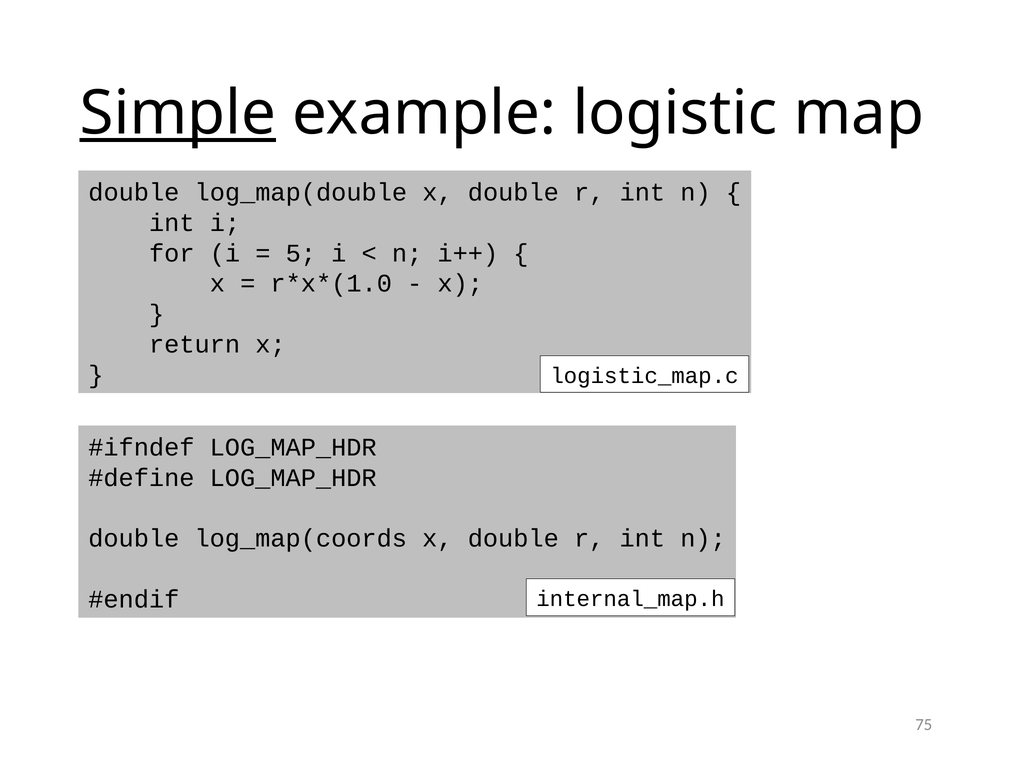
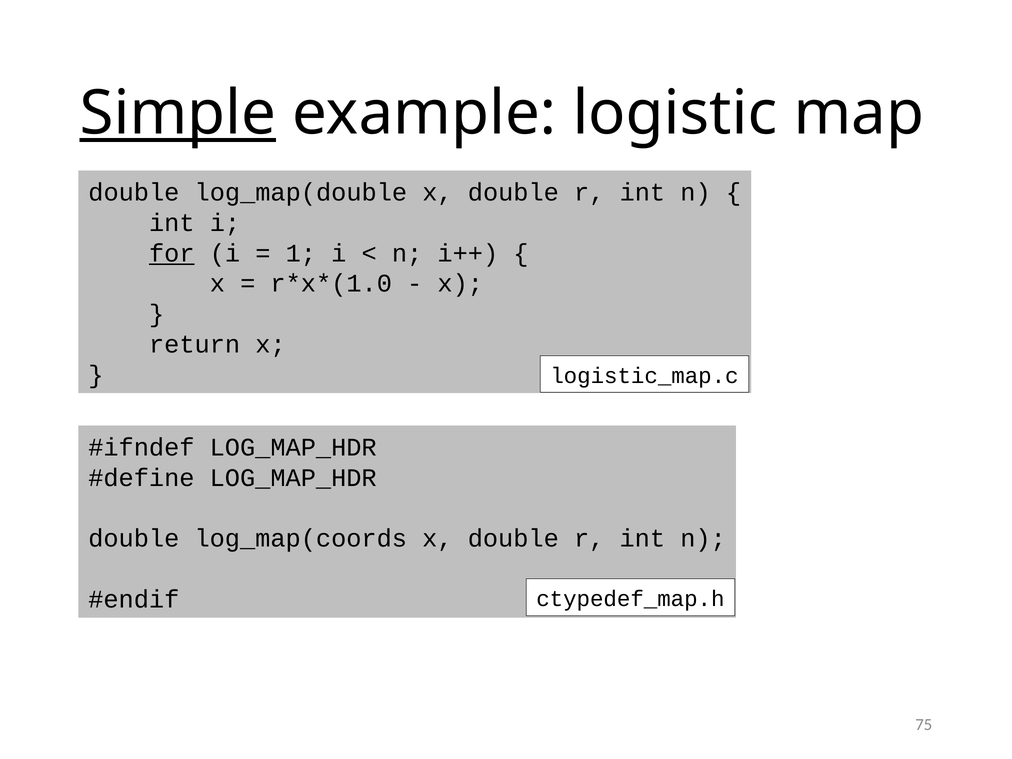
for underline: none -> present (172, 253)
5: 5 -> 1 (301, 253)
internal_map.h: internal_map.h -> ctypedef_map.h (630, 599)
